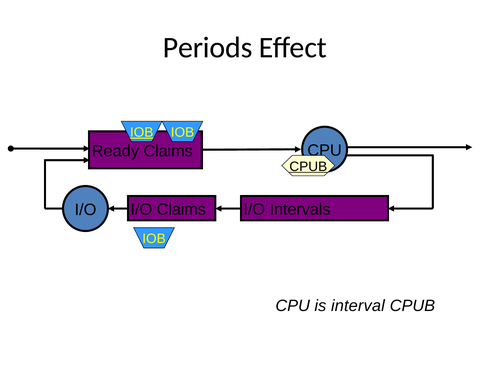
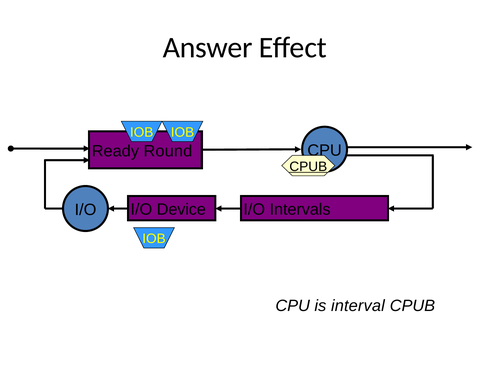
Periods: Periods -> Answer (208, 47)
IOB underline: present -> none (142, 132)
Ready Claims: Claims -> Round (168, 151)
I/O Claims: Claims -> Device (181, 209)
